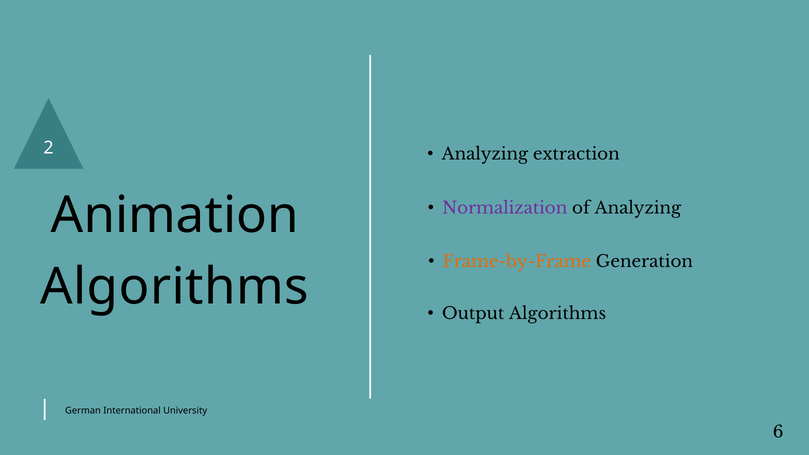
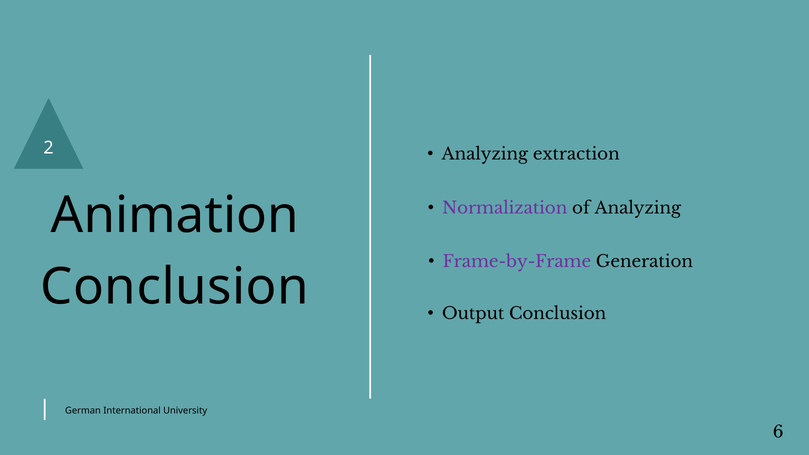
Frame-by-Frame colour: orange -> purple (517, 262)
Algorithms: Algorithms -> Conclusion (175, 287)
Output Algorithms: Algorithms -> Conclusion (558, 314)
